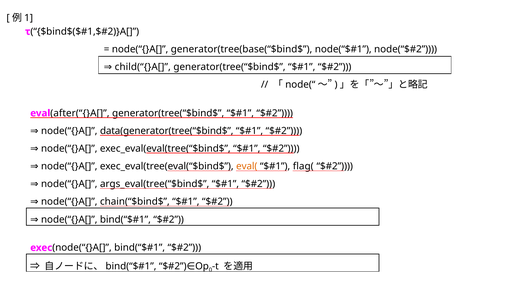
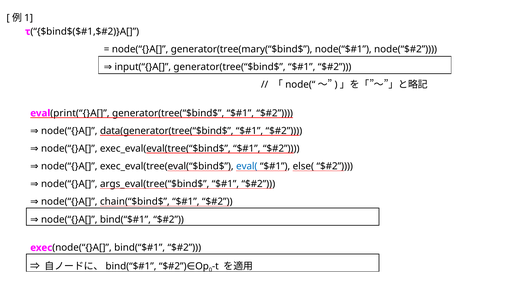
generator(tree(base(“$bind$: generator(tree(base(“$bind$ -> generator(tree(mary(“$bind$ (242, 49)
child(“{}A[: child(“{}A[ -> input(“{}A[ (143, 67)
after(“{}A[: after(“{}A[ -> print(“{}A[ (80, 113)
eval( colour: orange -> blue (247, 166)
flag(: flag( -> else( (303, 166)
